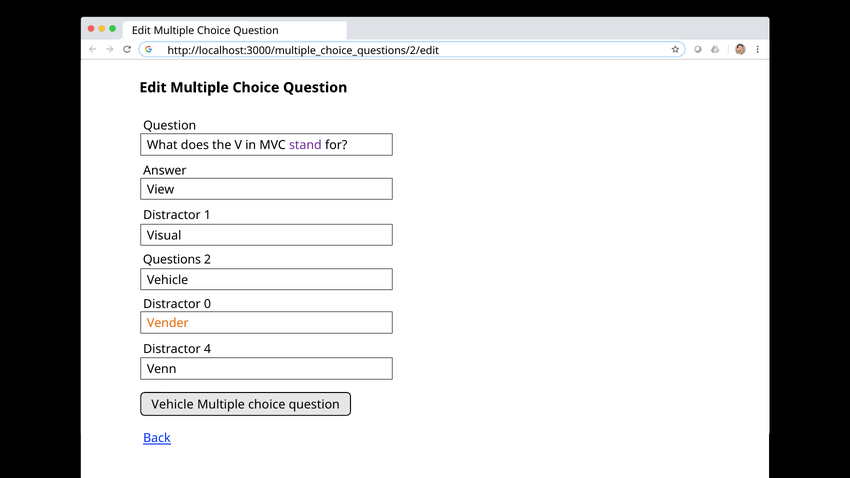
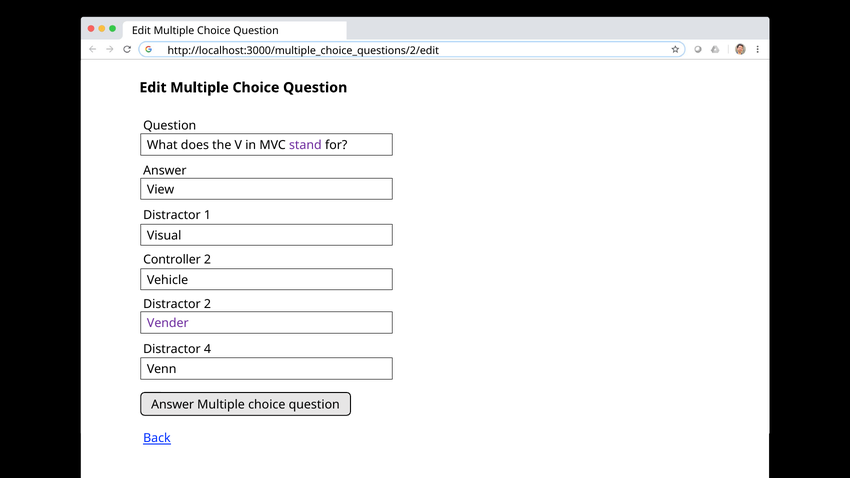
Questions: Questions -> Controller (172, 260)
Distractor 0: 0 -> 2 (208, 304)
Vender colour: orange -> purple (168, 323)
Vehicle: Vehicle -> Answer (173, 405)
